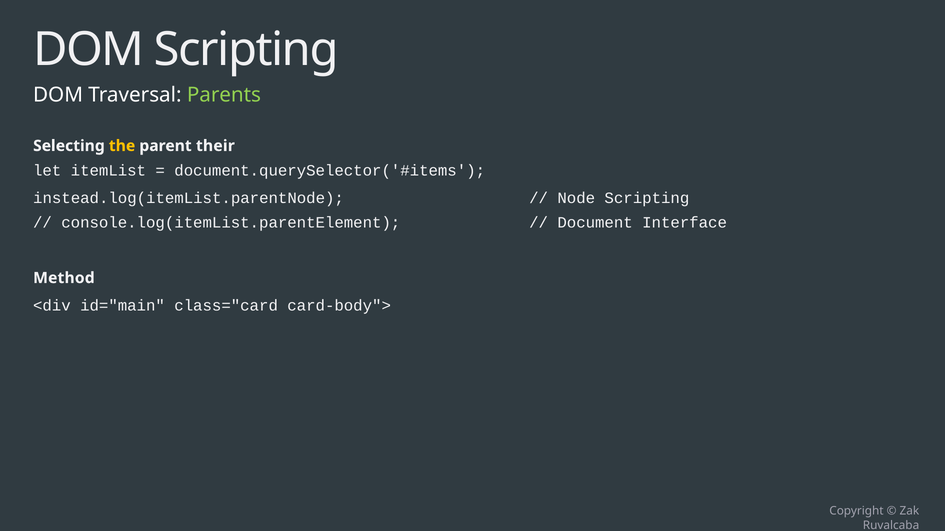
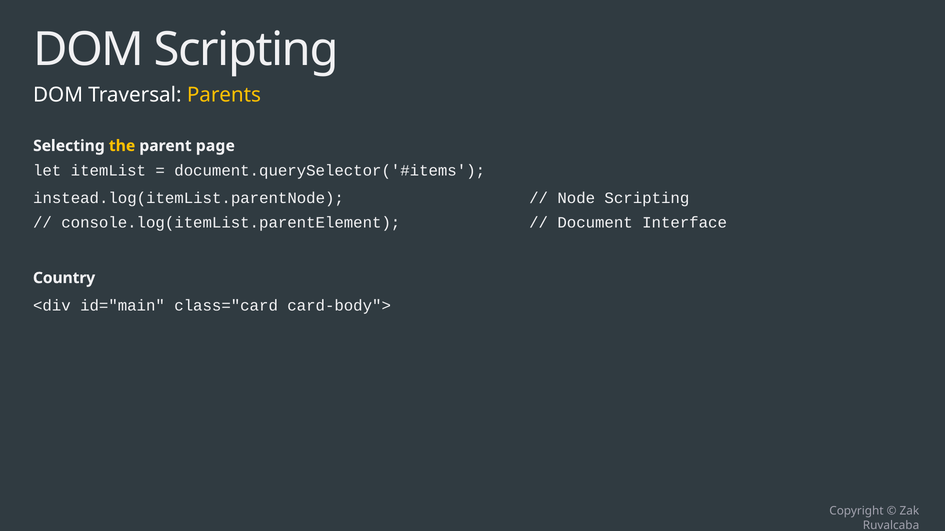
Parents colour: light green -> yellow (224, 95)
their: their -> page (215, 146)
Method: Method -> Country (64, 278)
